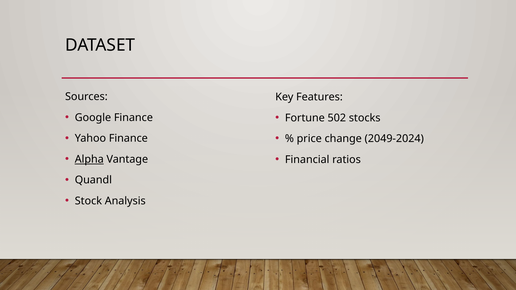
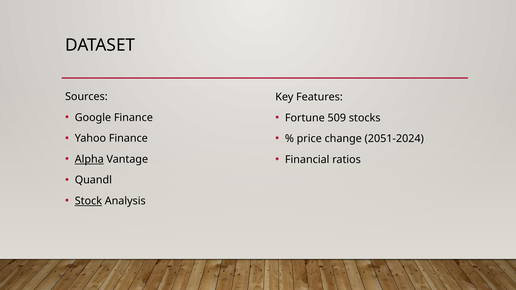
502: 502 -> 509 (337, 118)
2049-2024: 2049-2024 -> 2051-2024 (394, 139)
Stock underline: none -> present (88, 201)
